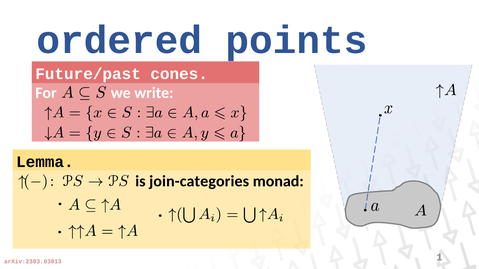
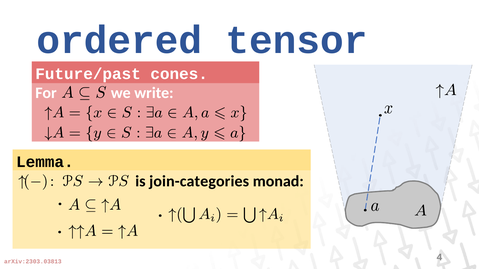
points: points -> tensor (297, 40)
1: 1 -> 4 (439, 258)
